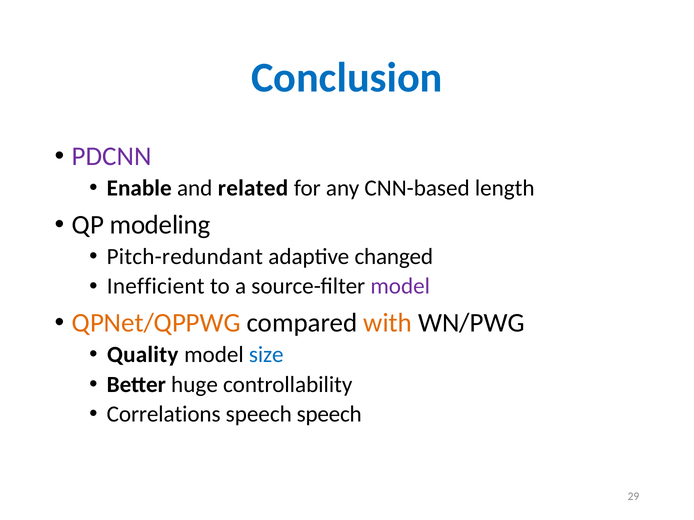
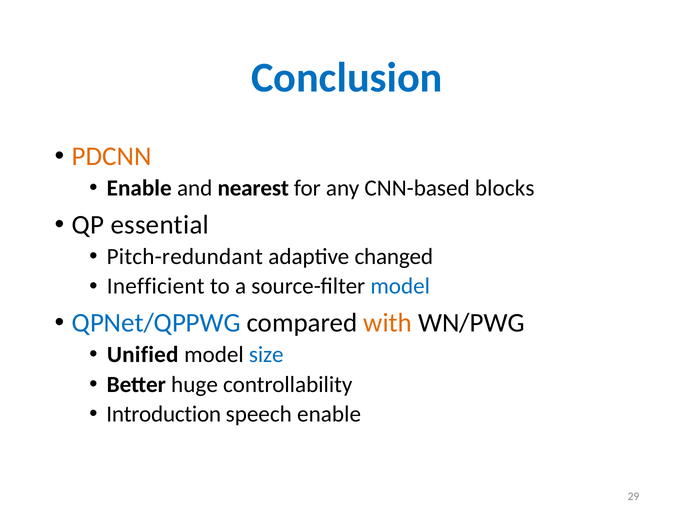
PDCNN colour: purple -> orange (112, 156)
related: related -> nearest (253, 188)
length: length -> blocks (505, 188)
modeling: modeling -> essential (160, 225)
model colour: purple -> blue (400, 287)
QPNet/QPPWG colour: orange -> blue (156, 323)
Quality: Quality -> Unified (143, 355)
Correlations: Correlations -> Introduction (164, 415)
speech speech: speech -> enable (329, 415)
